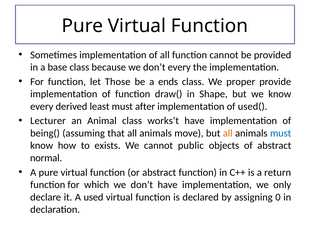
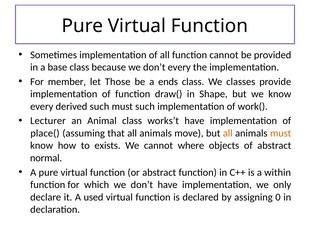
For function: function -> member (67, 82)
proper: proper -> classes (241, 82)
derived least: least -> such (99, 107)
must after: after -> such (145, 107)
used(: used( -> work( (253, 107)
being(: being( -> place( (45, 134)
must colour: blue -> orange (281, 134)
public: public -> where (191, 146)
return: return -> within (278, 173)
